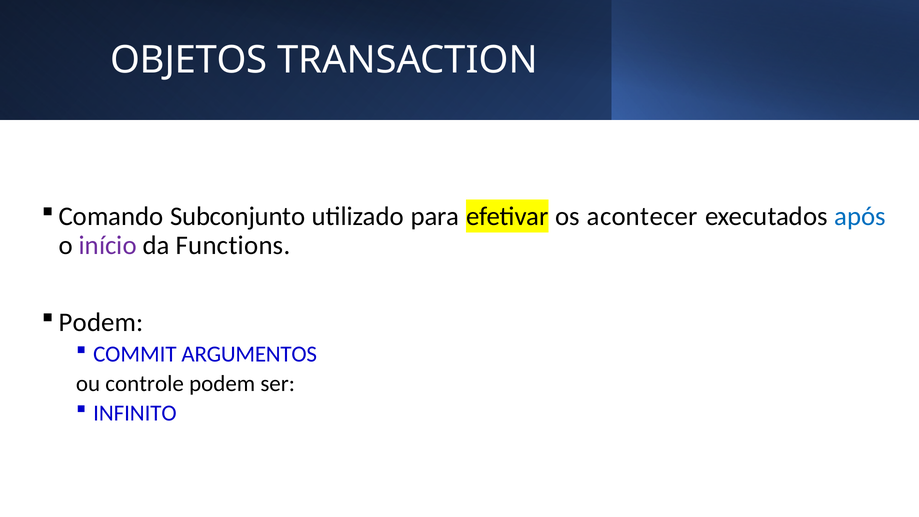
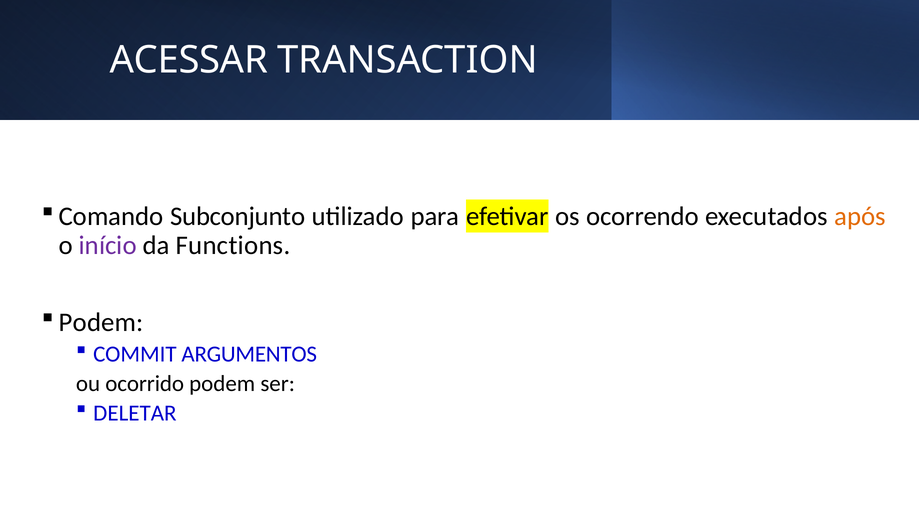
OBJETOS: OBJETOS -> ACESSAR (189, 60)
acontecer: acontecer -> ocorrendo (643, 216)
após colour: blue -> orange (860, 216)
controle: controle -> ocorrido (145, 383)
INFINITO: INFINITO -> DELETAR (135, 413)
